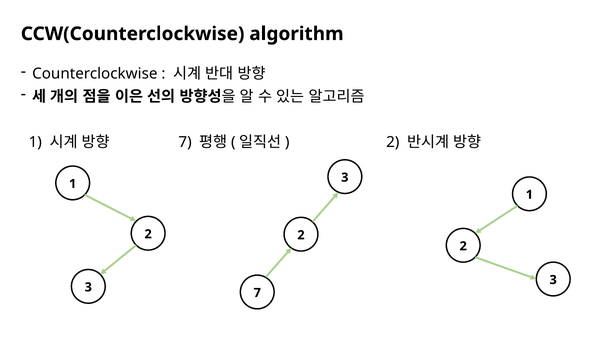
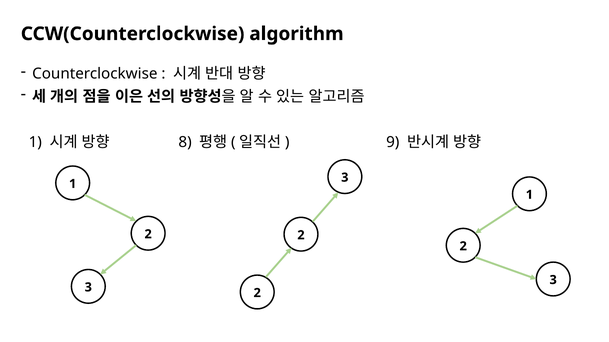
7: 7 -> 8 (185, 142)
2: 2 -> 9 (393, 142)
3 7: 7 -> 2 (257, 293)
